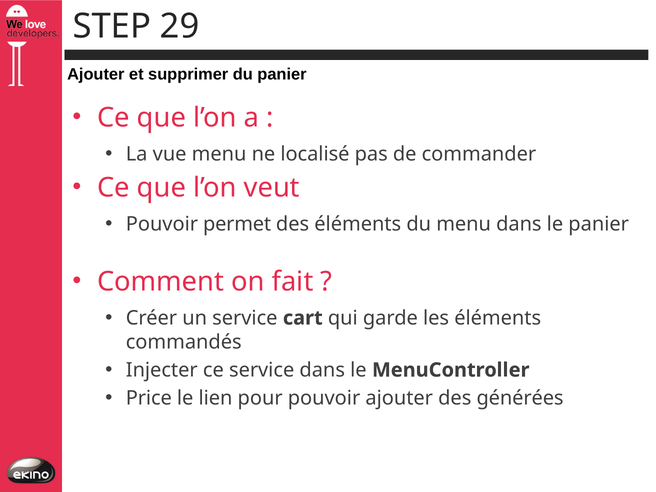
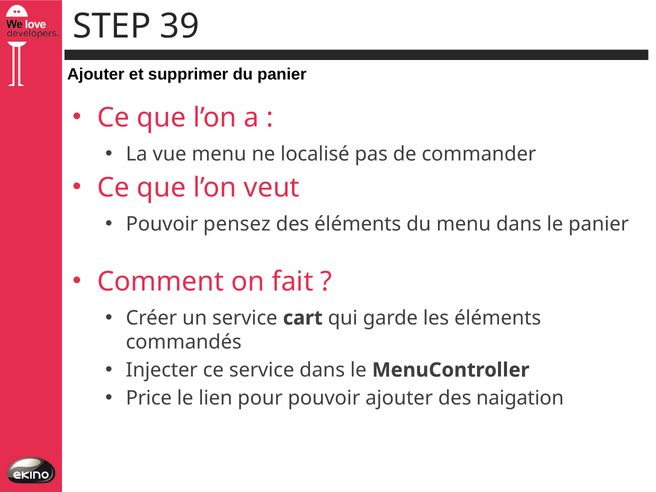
29: 29 -> 39 (180, 26)
permet: permet -> pensez (237, 224)
générées: générées -> naigation (520, 398)
